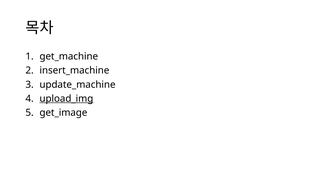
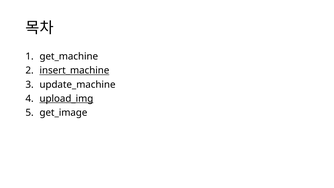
insert_machine underline: none -> present (74, 70)
